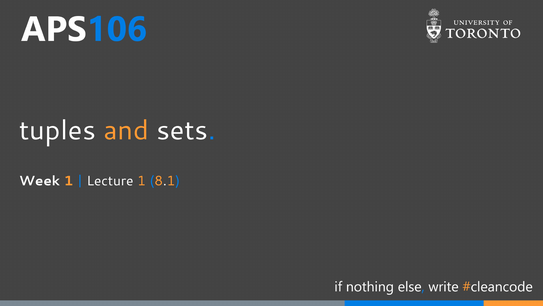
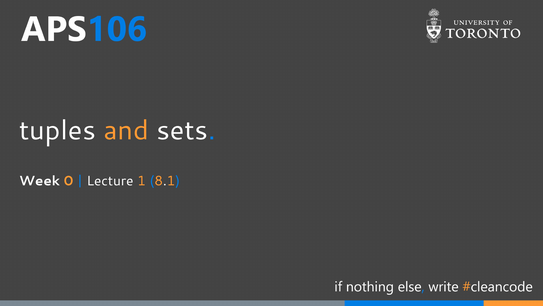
Week 1: 1 -> 0 (69, 181)
